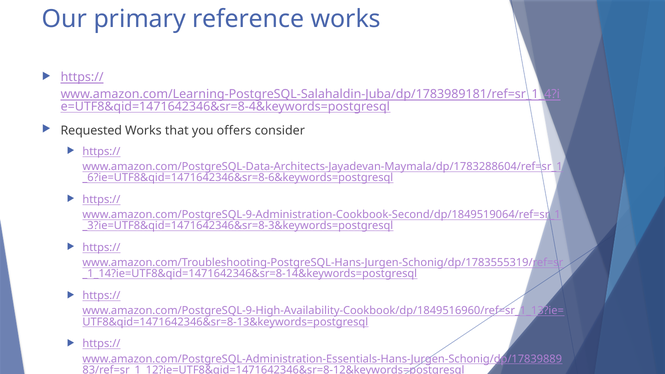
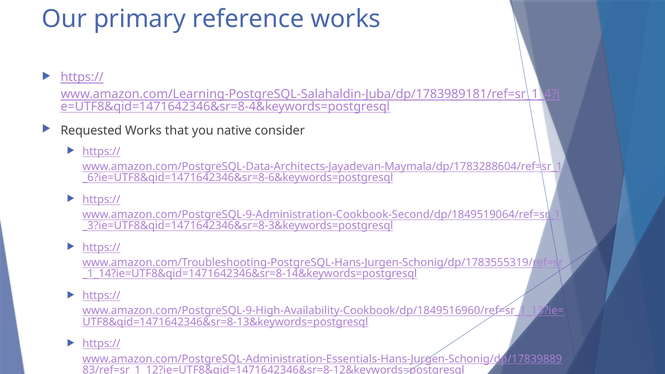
offers: offers -> native (234, 131)
